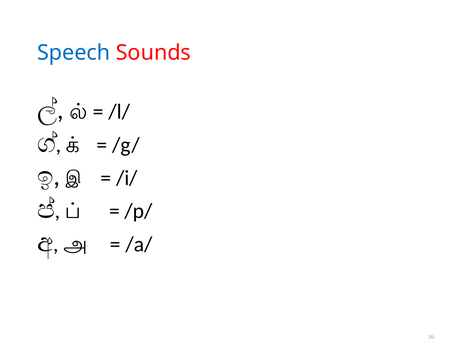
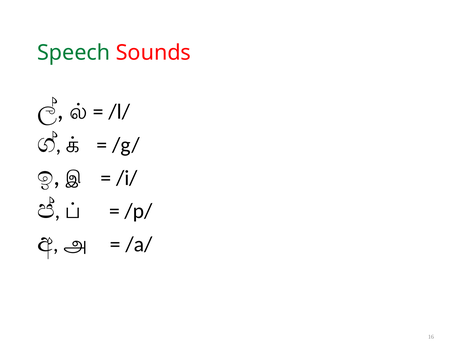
Speech colour: blue -> green (74, 53)
